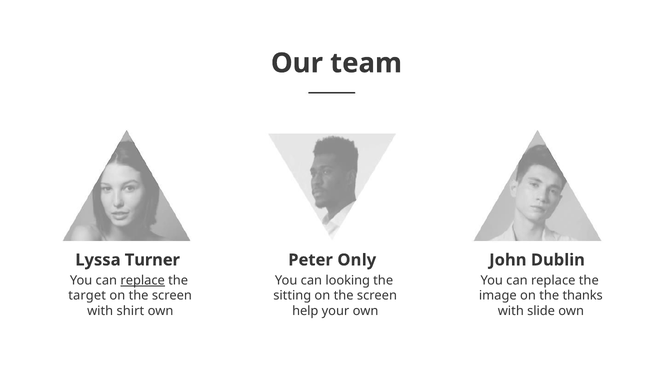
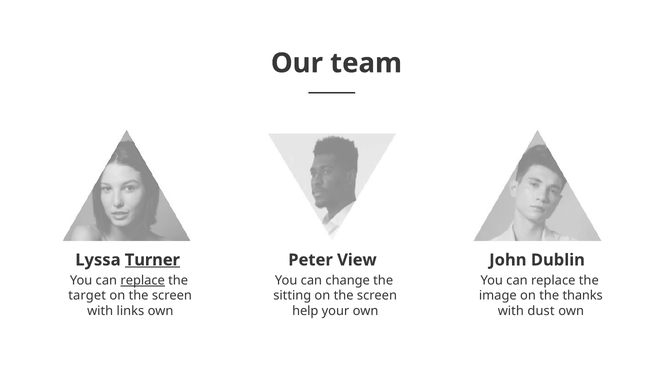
Turner underline: none -> present (152, 260)
Only: Only -> View (357, 260)
looking: looking -> change (348, 280)
shirt: shirt -> links (130, 311)
slide: slide -> dust (541, 311)
